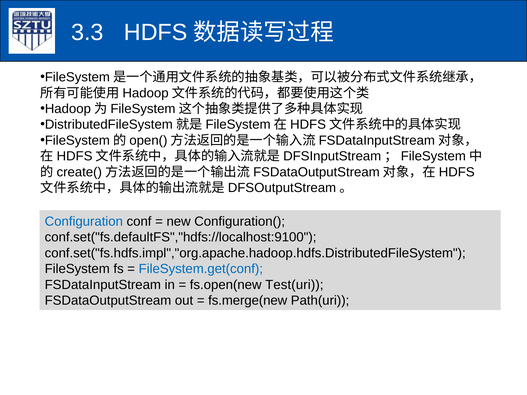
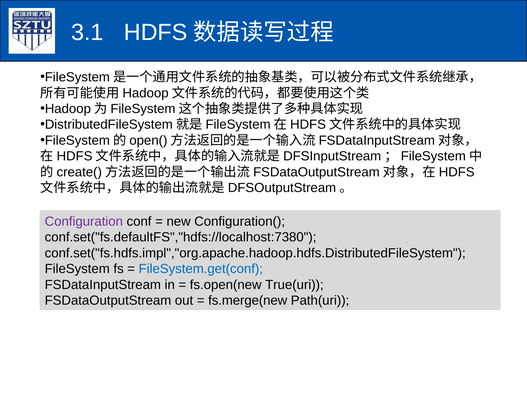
3.3: 3.3 -> 3.1 (87, 32)
Configuration colour: blue -> purple (84, 222)
conf.set("fs.defaultFS","hdfs://localhost:9100: conf.set("fs.defaultFS","hdfs://localhost:9100 -> conf.set("fs.defaultFS","hdfs://localhost:7380 (181, 237)
Test(uri: Test(uri -> True(uri (294, 285)
